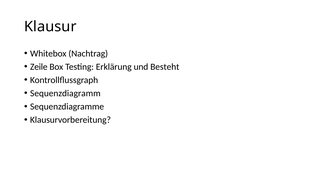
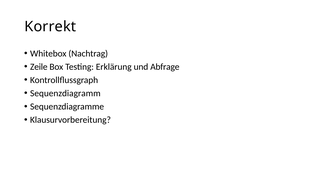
Klausur: Klausur -> Korrekt (50, 27)
Besteht: Besteht -> Abfrage (165, 67)
